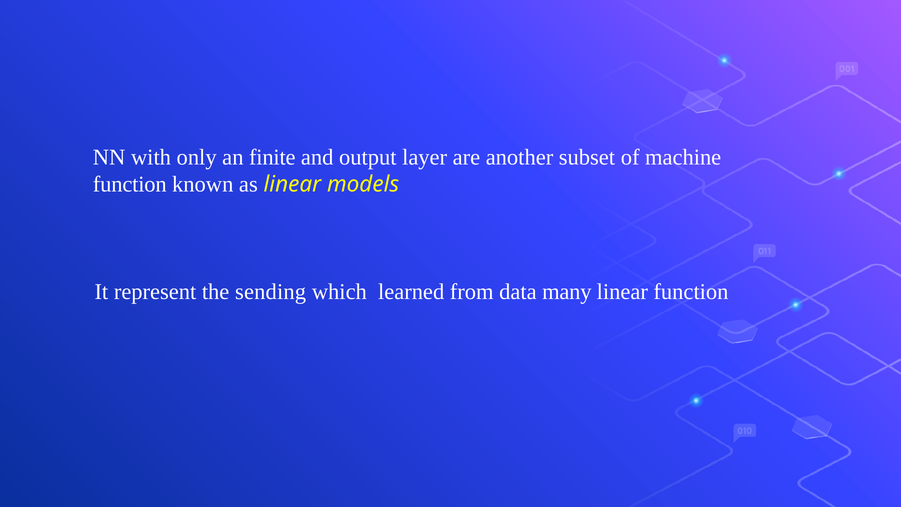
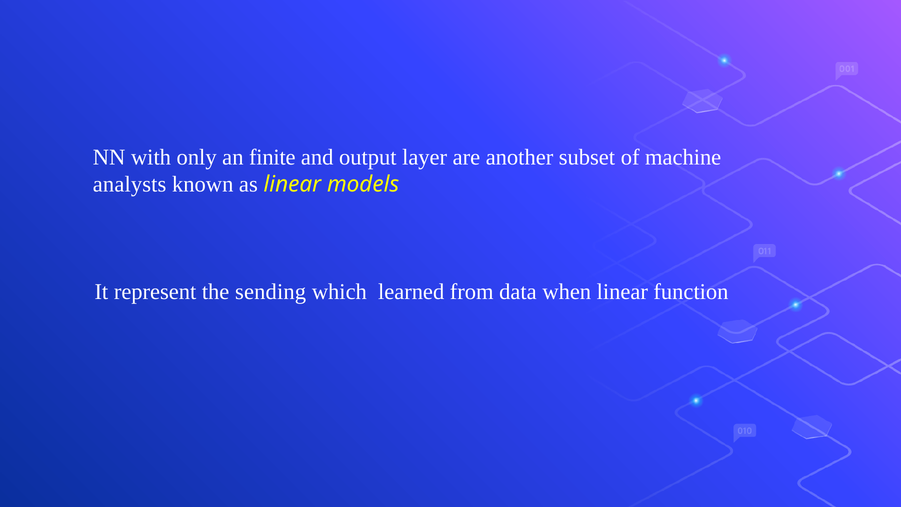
function: function -> analysts (130, 184)
many: many -> when (567, 292)
